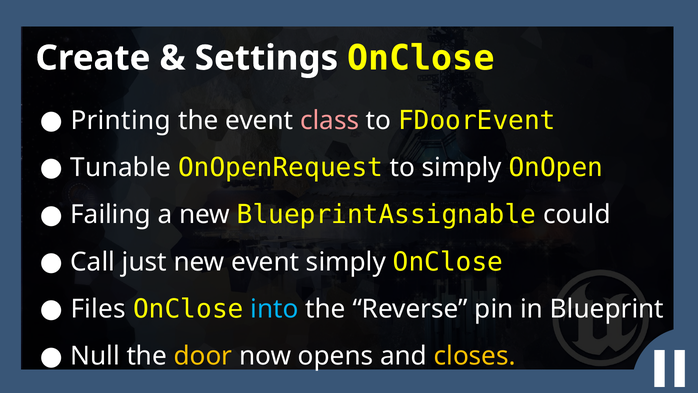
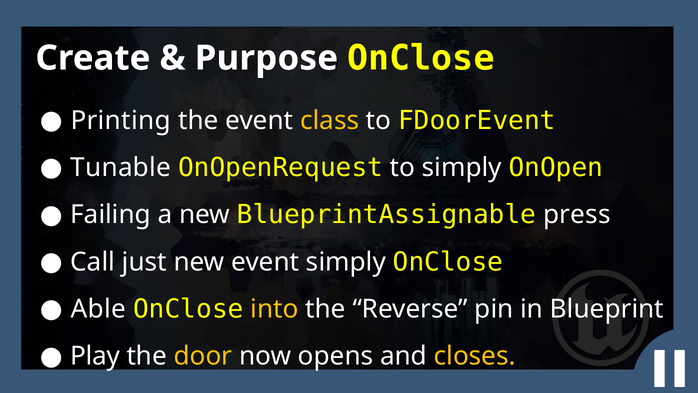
Settings: Settings -> Purpose (266, 58)
class colour: pink -> yellow (330, 120)
could: could -> press (577, 215)
Files: Files -> Able (98, 309)
into colour: light blue -> yellow (274, 309)
Null: Null -> Play (95, 356)
